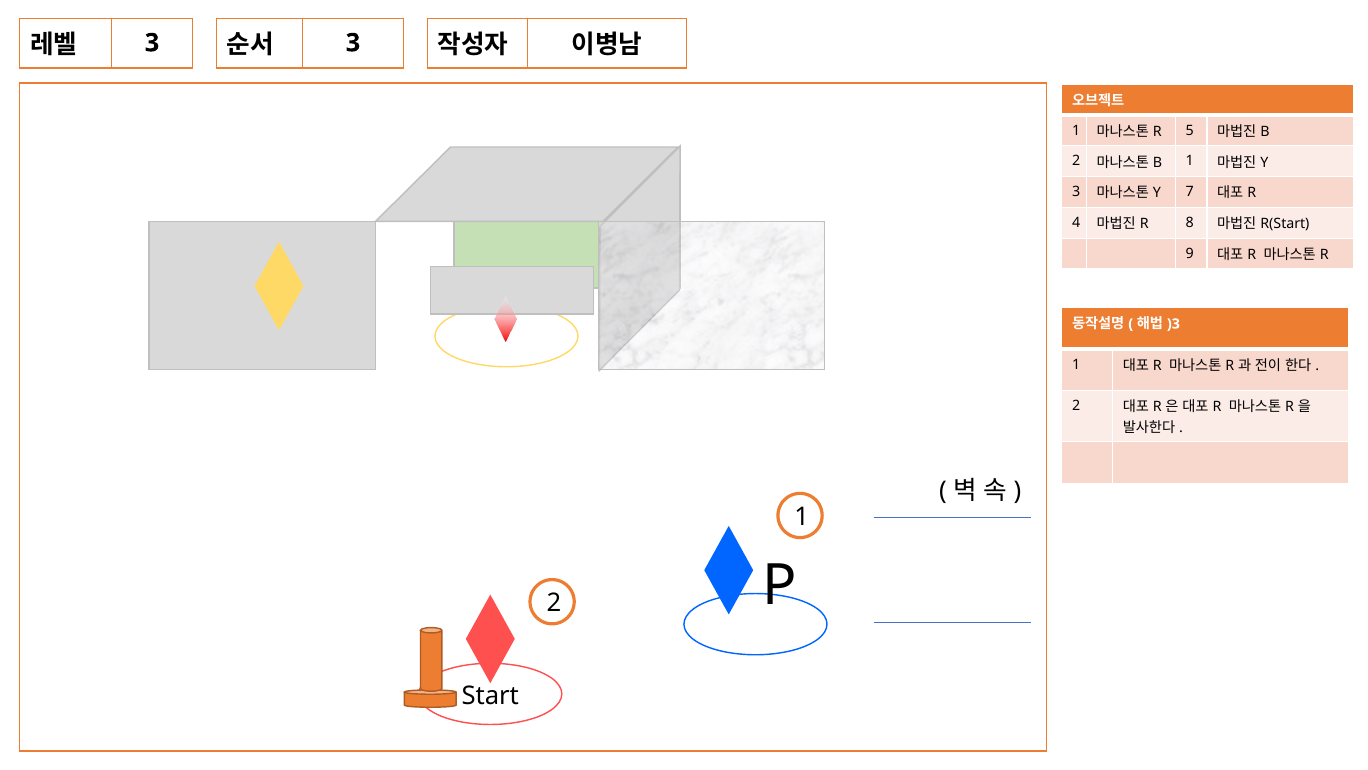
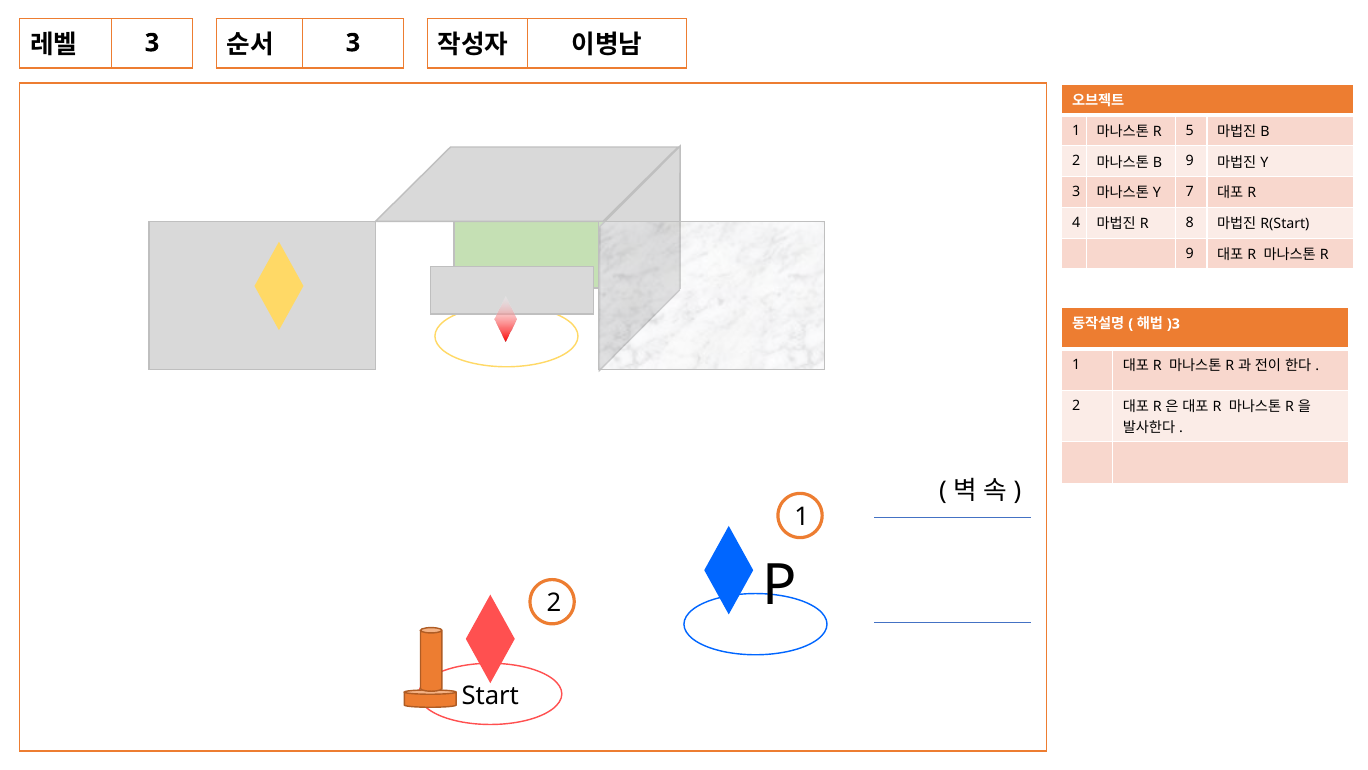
1: 1 -> 9 (1190, 161)
